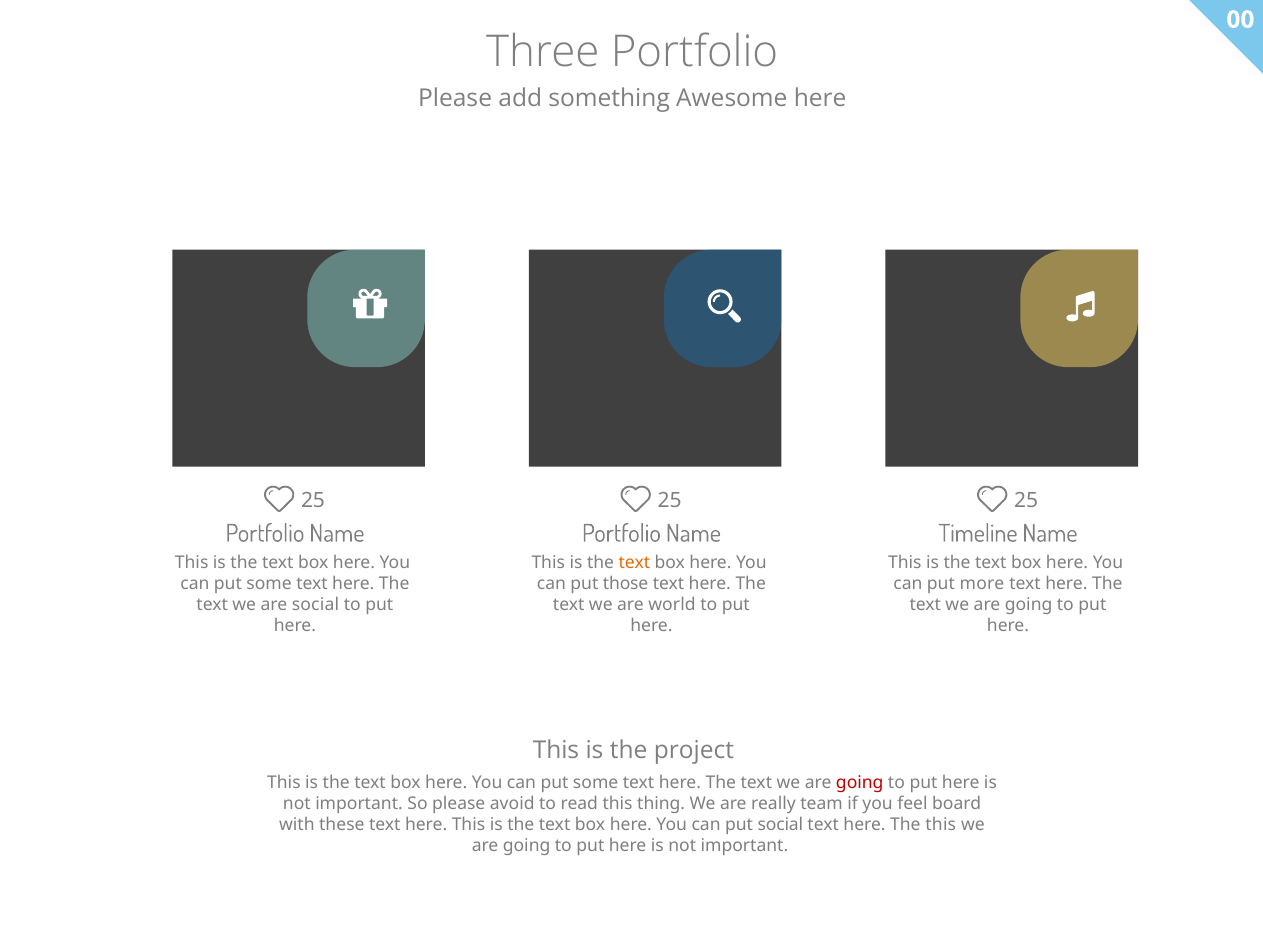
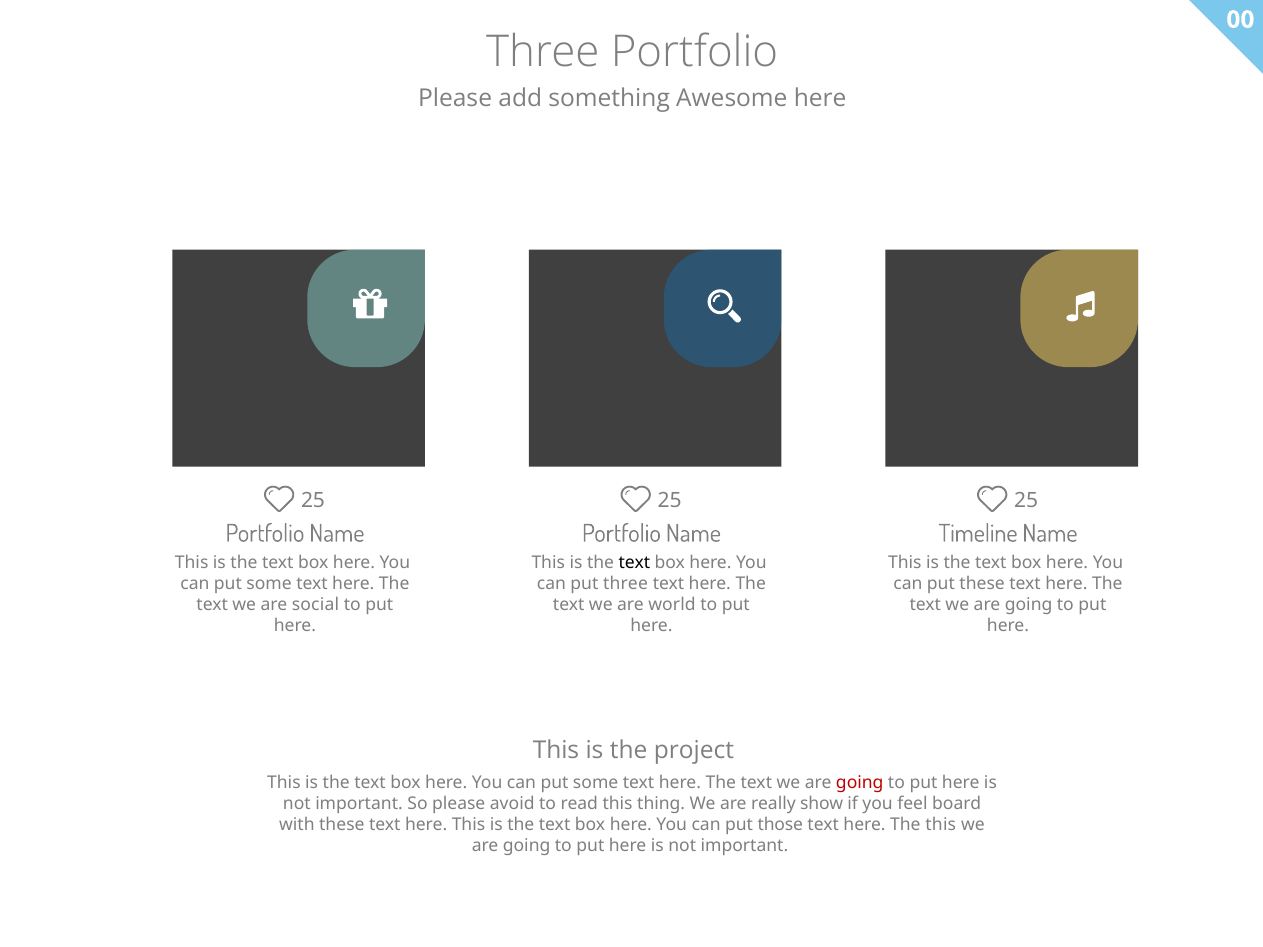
text colour: orange -> black (634, 563)
put those: those -> three (625, 584)
put more: more -> these (982, 584)
team: team -> show (822, 804)
put social: social -> those (780, 825)
